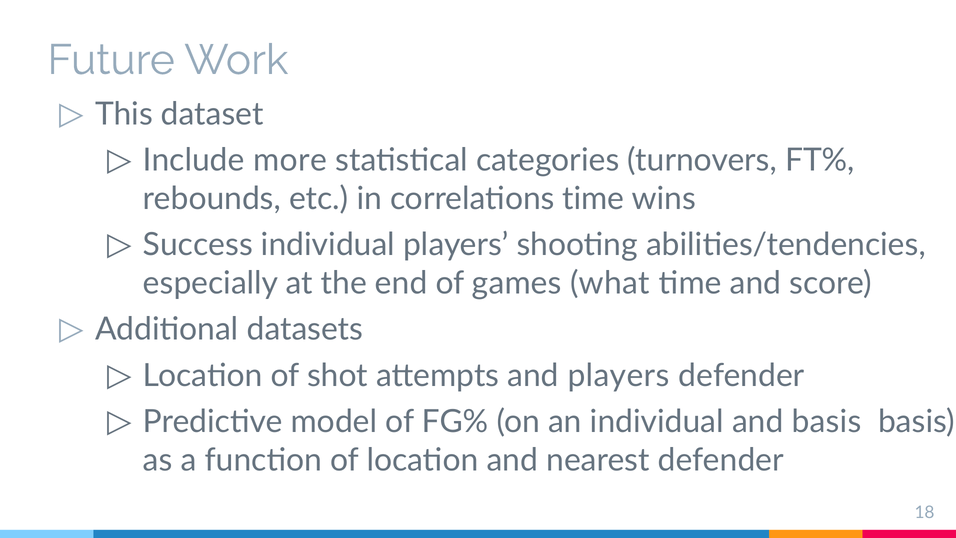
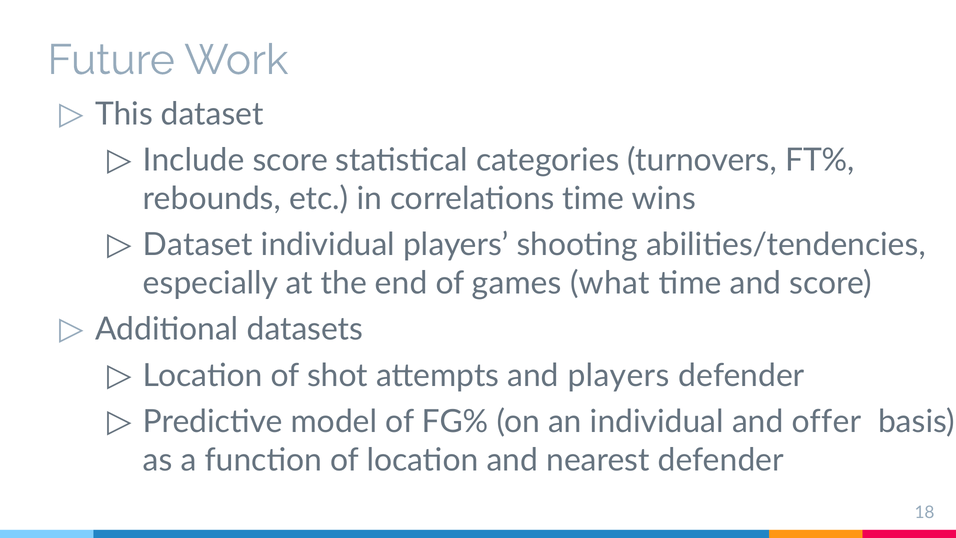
Include more: more -> score (290, 160)
Success: Success -> Dataset (198, 245)
and basis: basis -> offer (827, 422)
